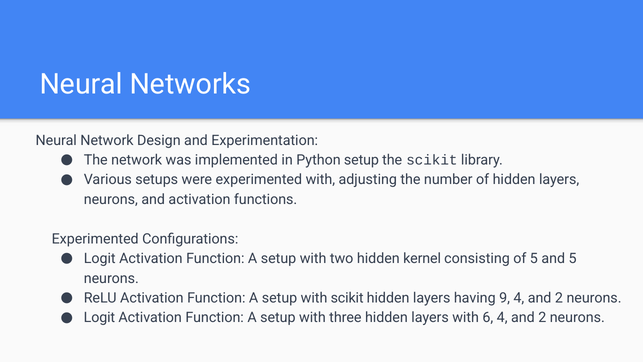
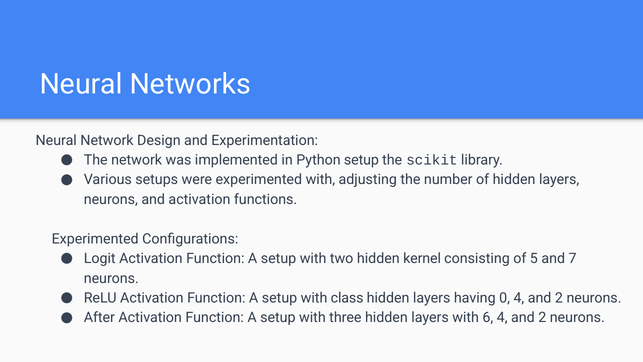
and 5: 5 -> 7 (573, 258)
with scikit: scikit -> class (347, 298)
9: 9 -> 0 (505, 298)
Logit: Logit -> After (99, 317)
